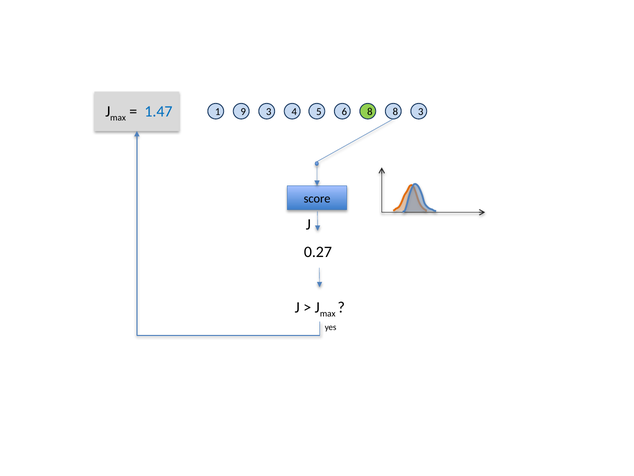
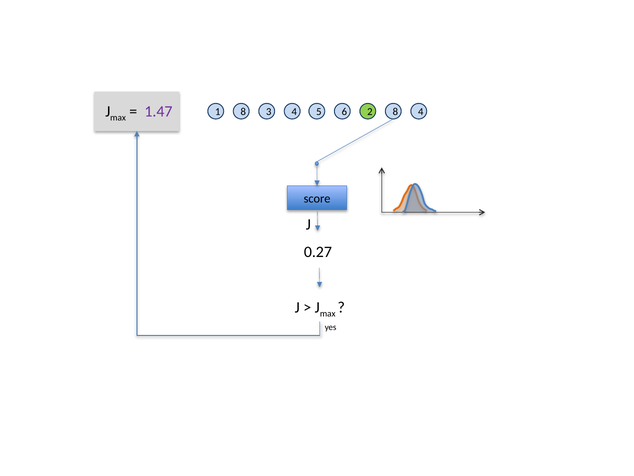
1.47 colour: blue -> purple (158, 111)
1 9: 9 -> 8 (243, 112)
6 8: 8 -> 2 (370, 112)
8 3: 3 -> 4 (421, 112)
